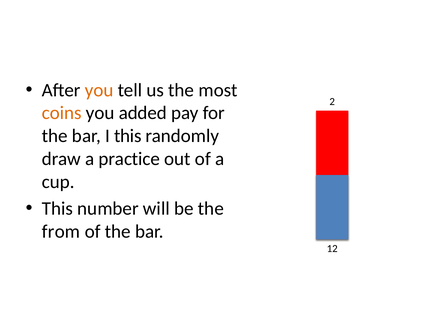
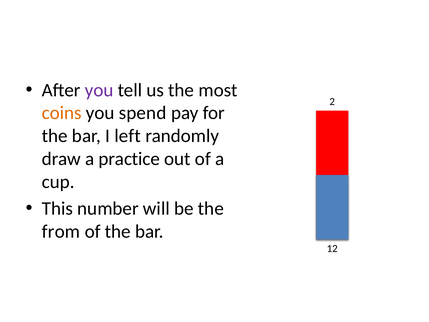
you colour: orange -> purple (99, 90)
added: added -> spend (143, 113)
I this: this -> left (128, 136)
